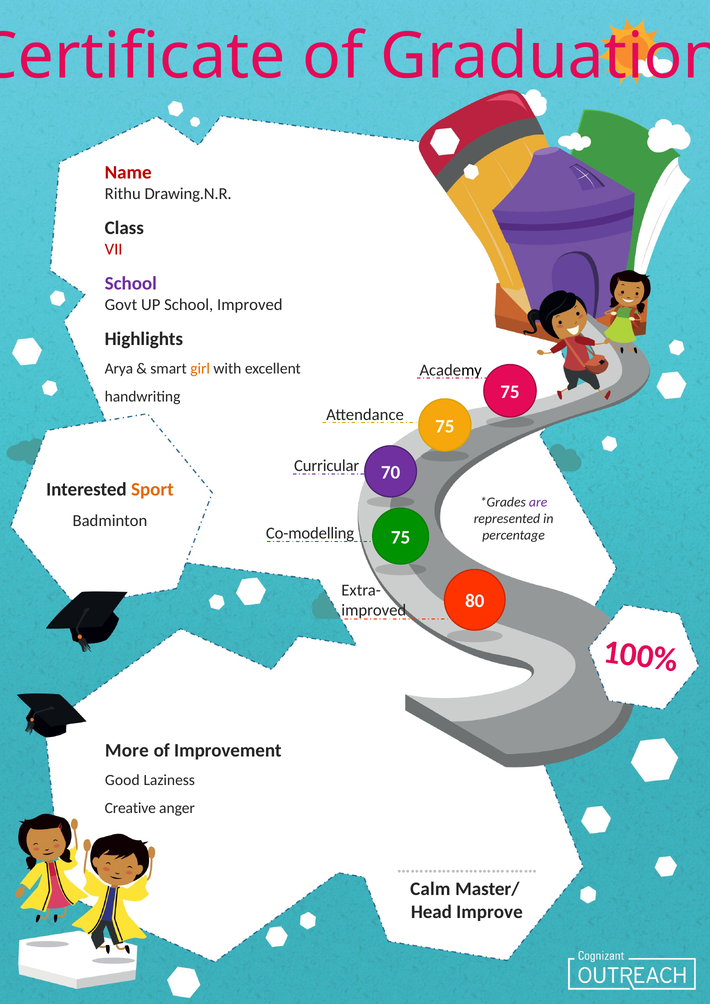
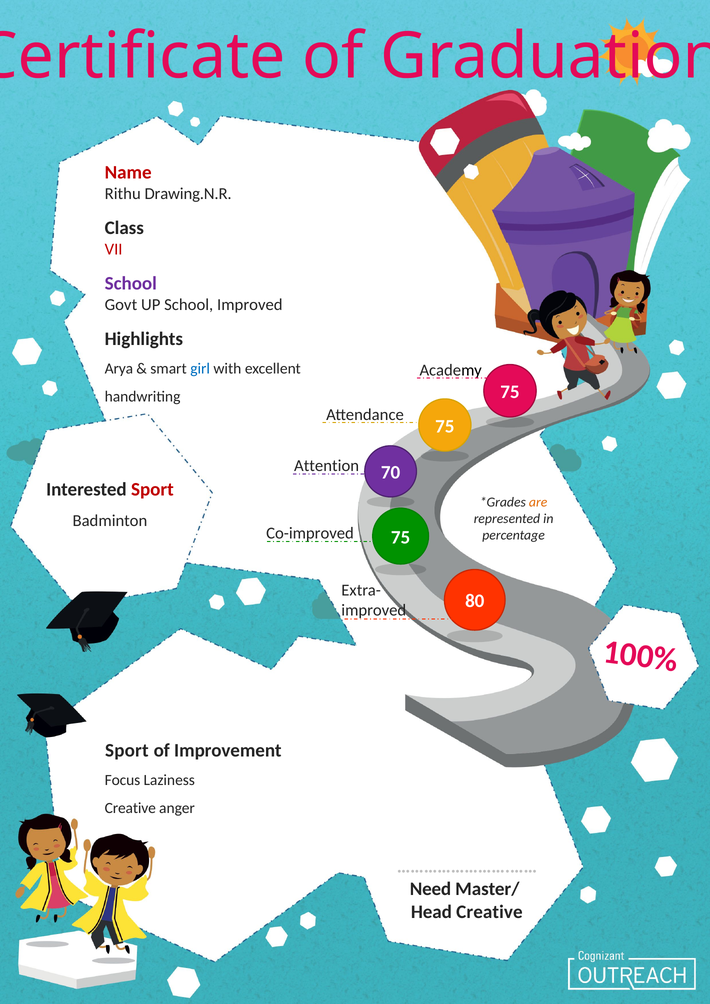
girl colour: orange -> blue (200, 369)
Curricular: Curricular -> Attention (327, 466)
Sport colour: orange -> red (152, 489)
are colour: purple -> orange (538, 502)
Co-modelling: Co-modelling -> Co-improved (310, 533)
More: More -> Sport (127, 750)
Good: Good -> Focus (122, 780)
Calm: Calm -> Need (431, 889)
Head Improve: Improve -> Creative (489, 912)
